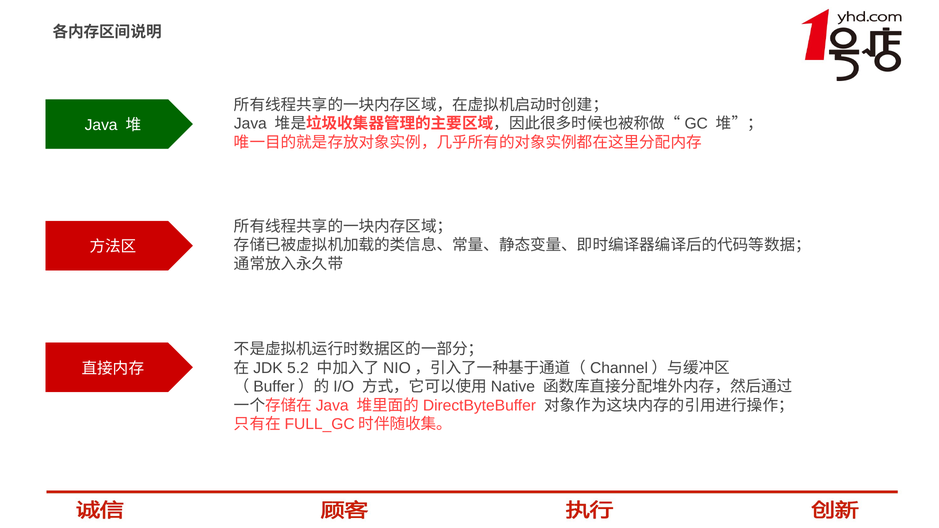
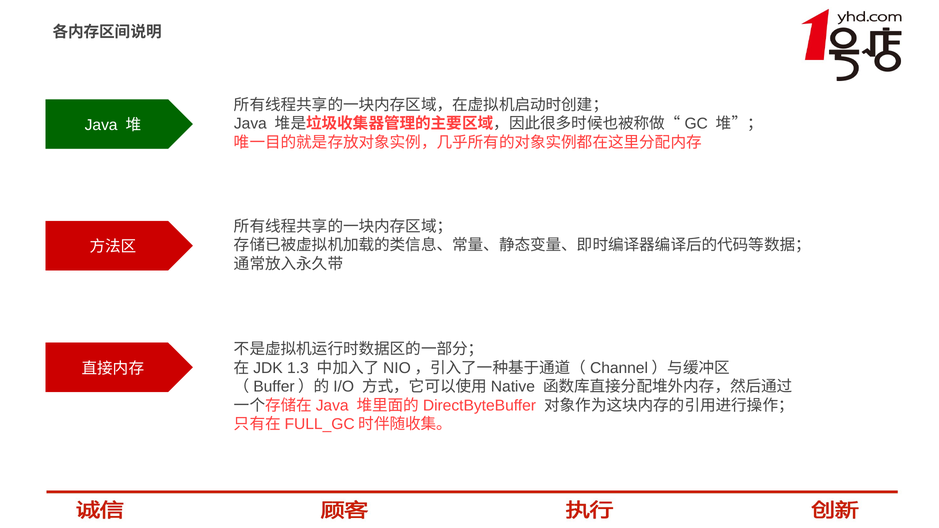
5.2: 5.2 -> 1.3 (298, 368)
